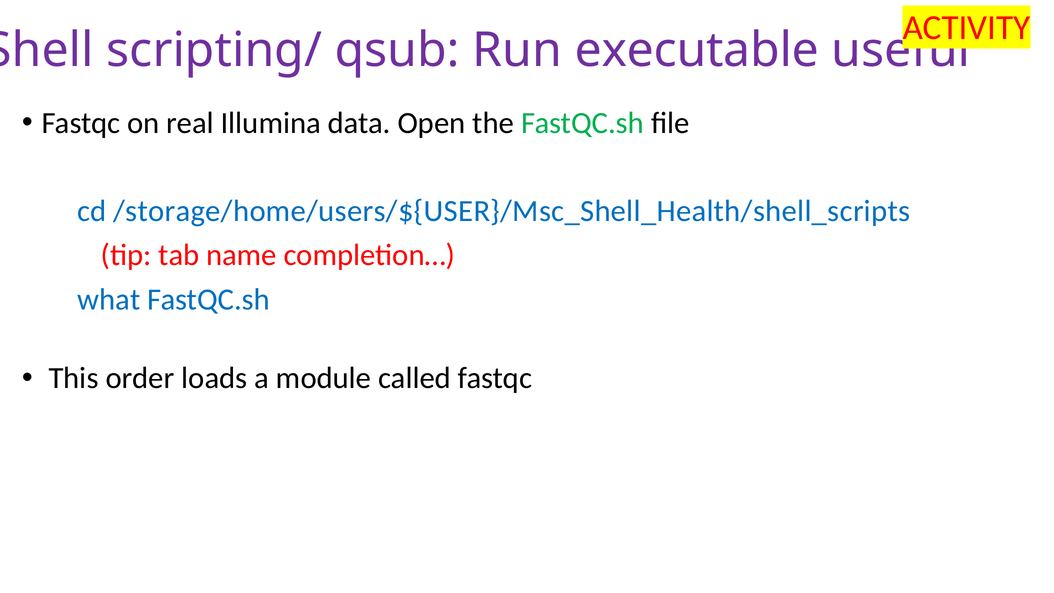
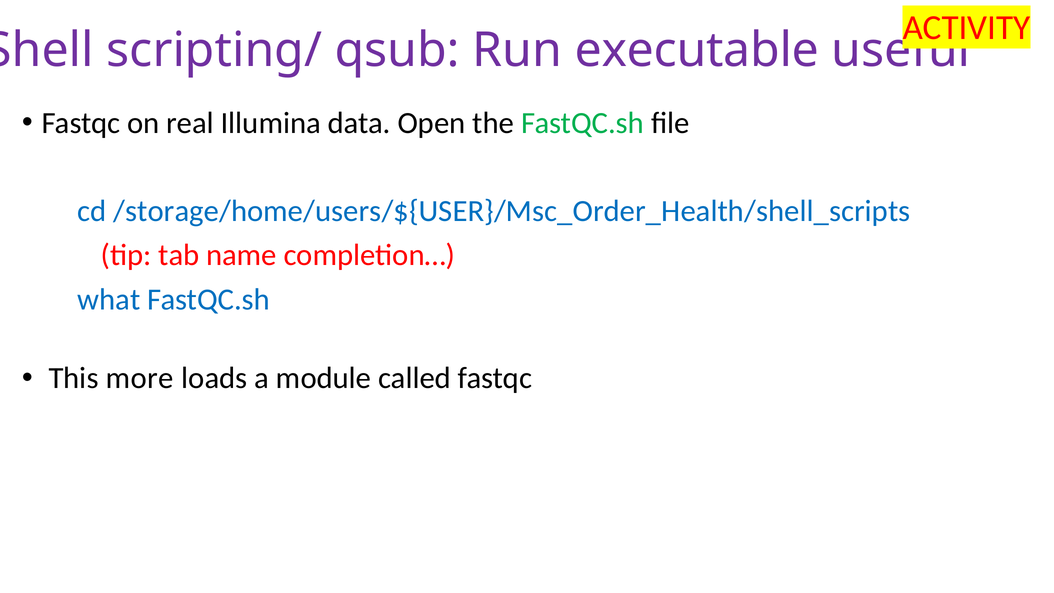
/storage/home/users/${USER}/Msc_Shell_Health/shell_scripts: /storage/home/users/${USER}/Msc_Shell_Health/shell_scripts -> /storage/home/users/${USER}/Msc_Order_Health/shell_scripts (512, 211)
order: order -> more (140, 378)
